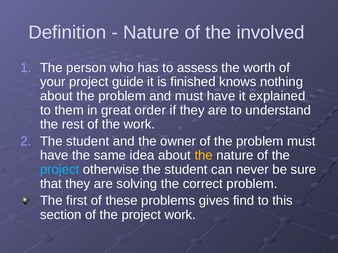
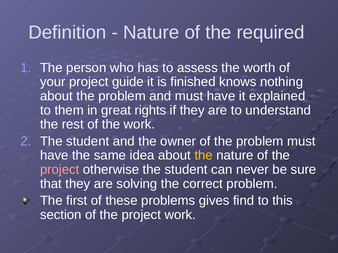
involved: involved -> required (271, 33)
order: order -> rights (150, 110)
project colour: light blue -> pink (60, 170)
